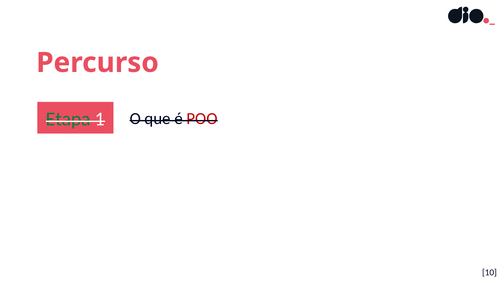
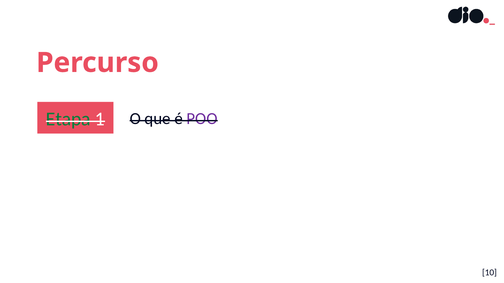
POO colour: red -> purple (202, 119)
